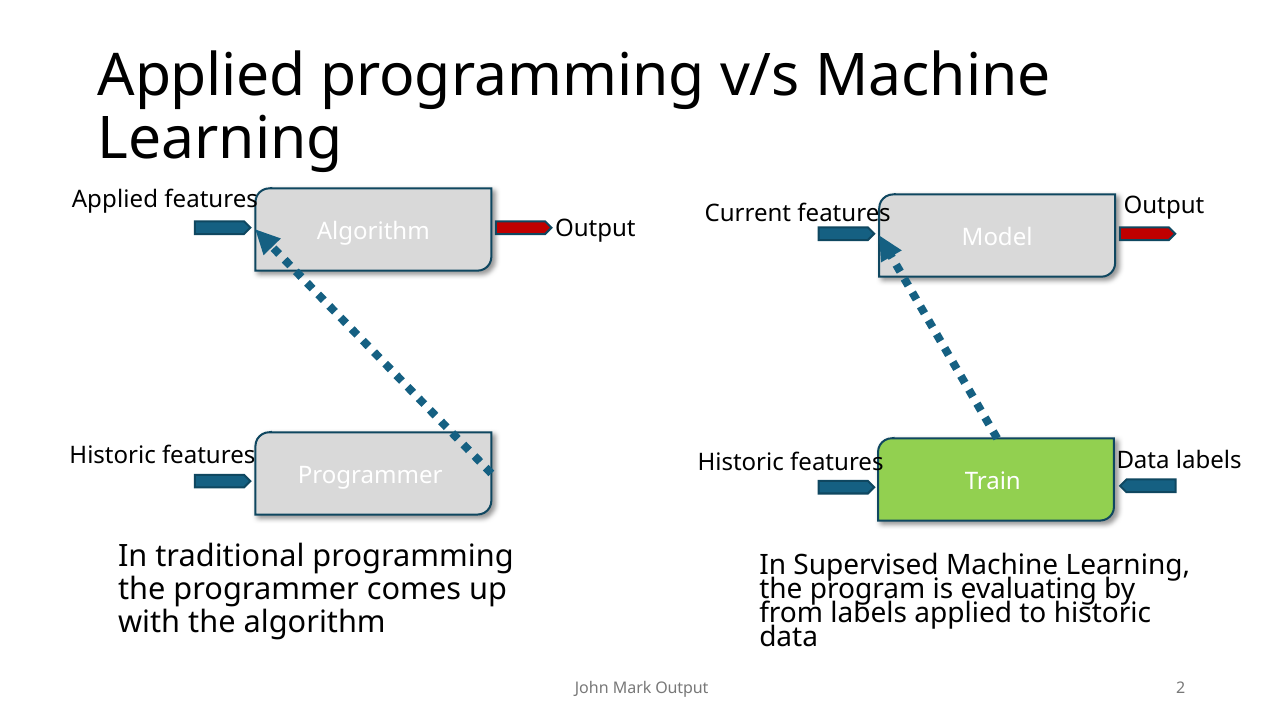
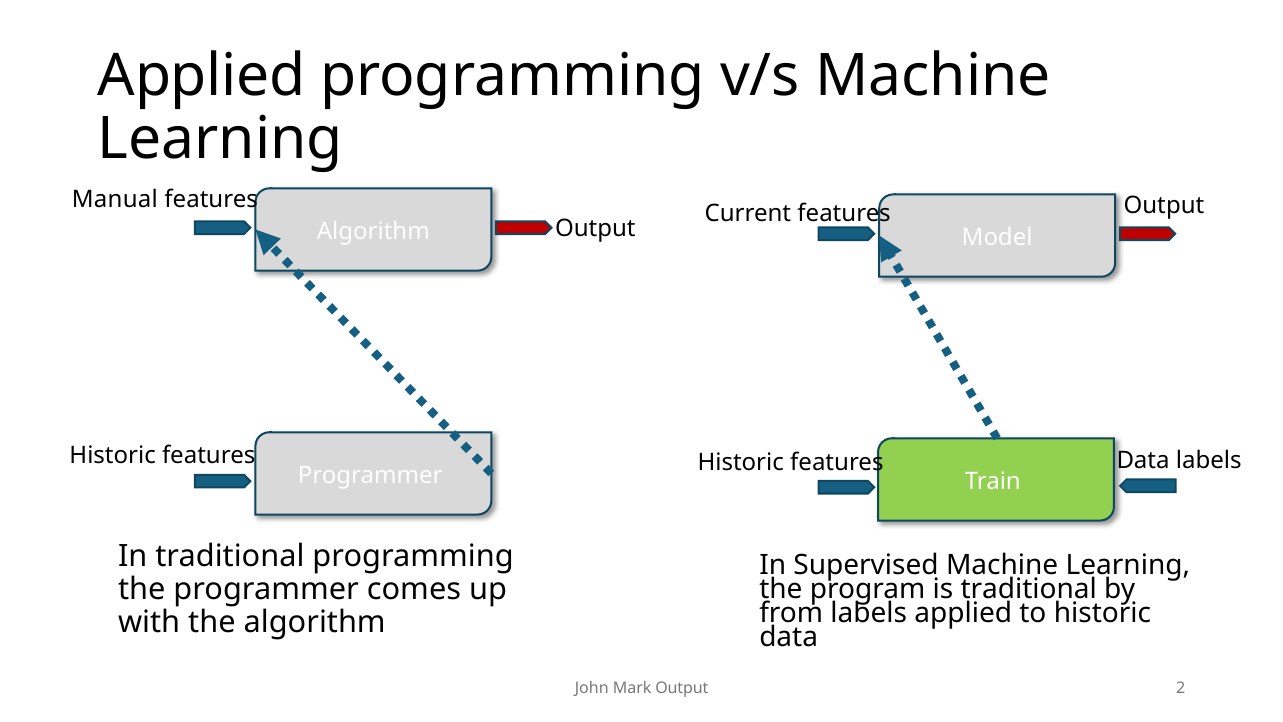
Applied: Applied -> Manual (115, 199)
is evaluating: evaluating -> traditional (1029, 589)
